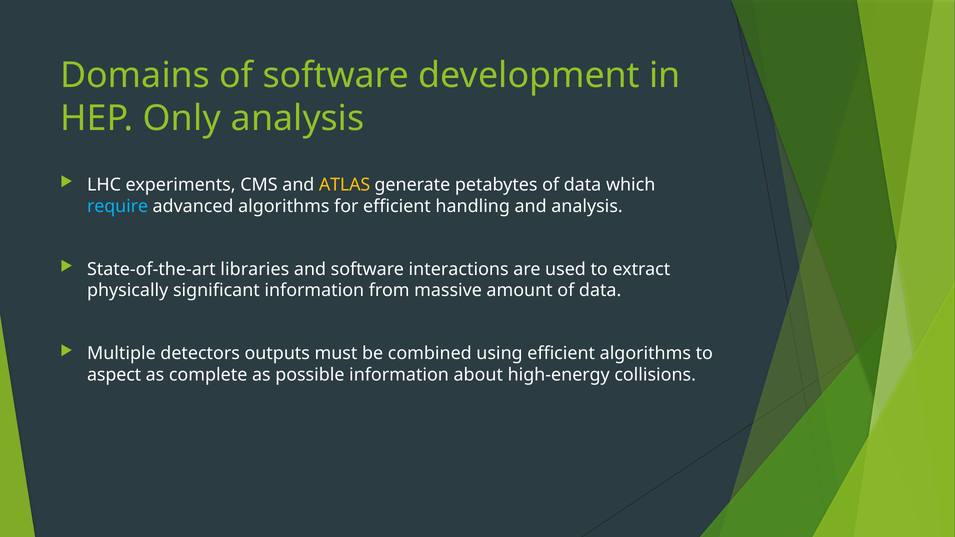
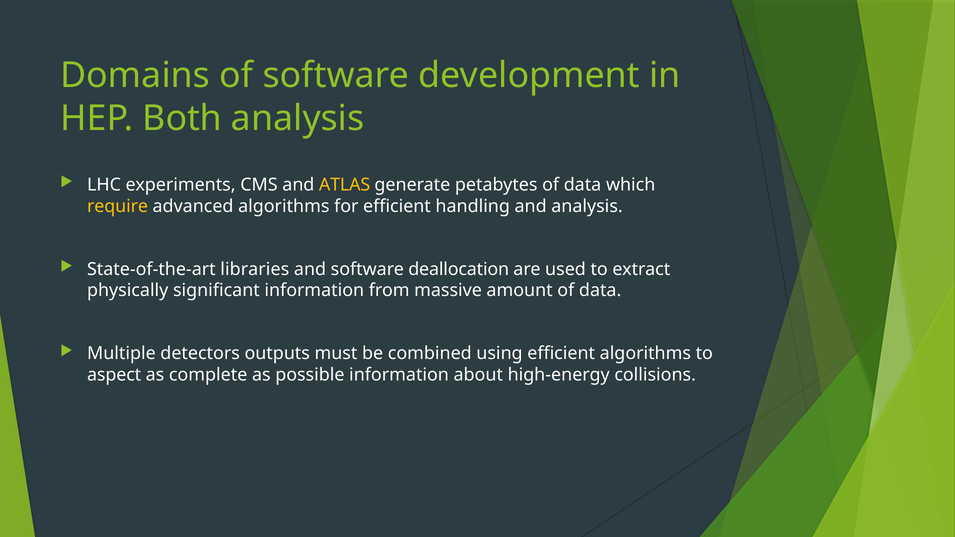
Only: Only -> Both (182, 118)
require colour: light blue -> yellow (118, 206)
interactions: interactions -> deallocation (459, 269)
